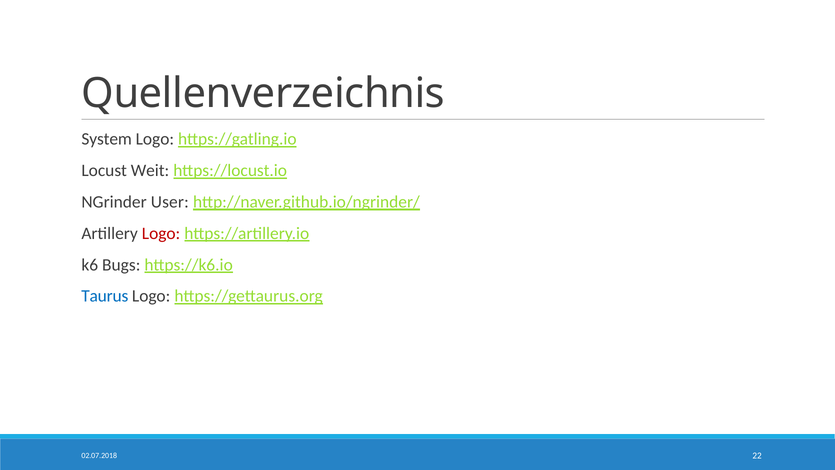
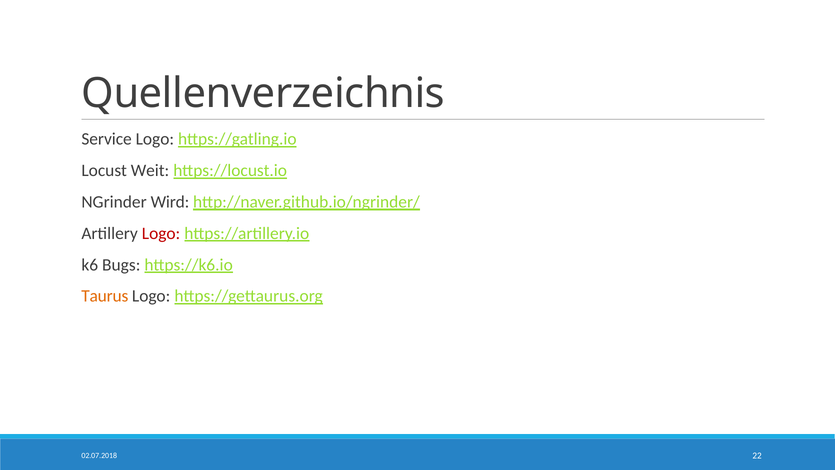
System: System -> Service (107, 139)
User: User -> Wird (170, 202)
Taurus colour: blue -> orange (105, 296)
